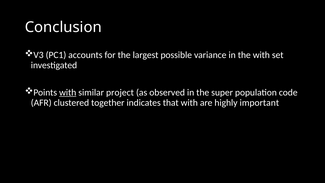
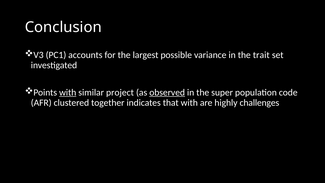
the with: with -> trait (261, 55)
observed underline: none -> present (167, 92)
important: important -> challenges (259, 103)
